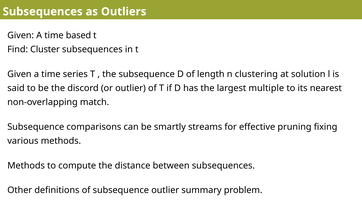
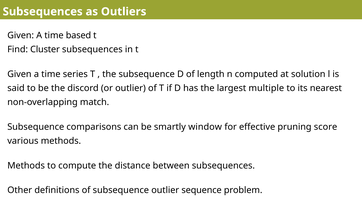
clustering: clustering -> computed (256, 74)
streams: streams -> window (205, 127)
fixing: fixing -> score (326, 127)
summary: summary -> sequence (202, 191)
